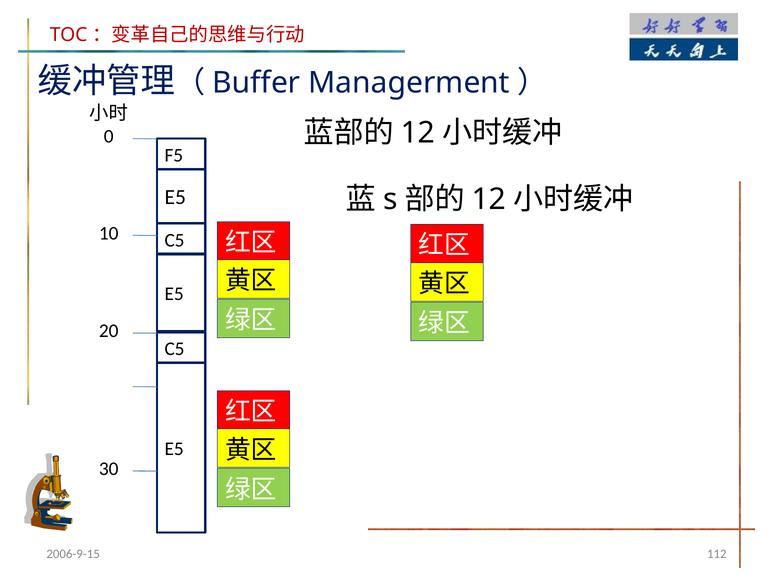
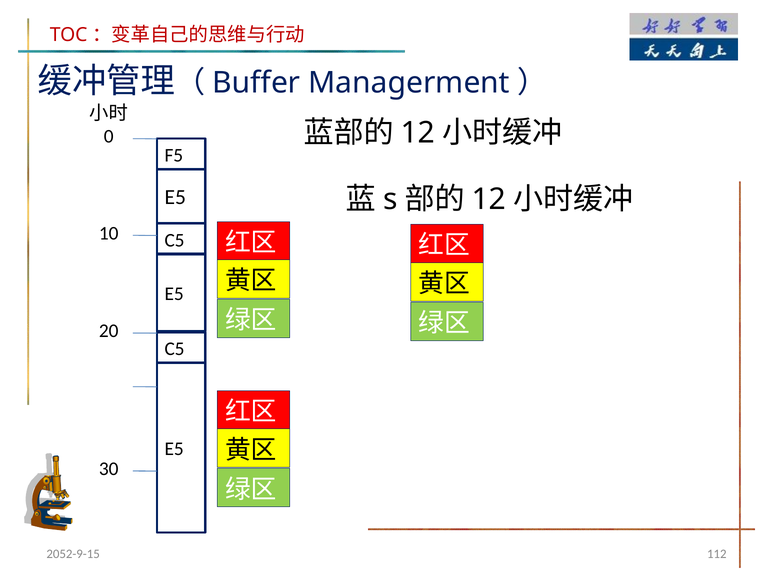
2006-9-15: 2006-9-15 -> 2052-9-15 (73, 554)
